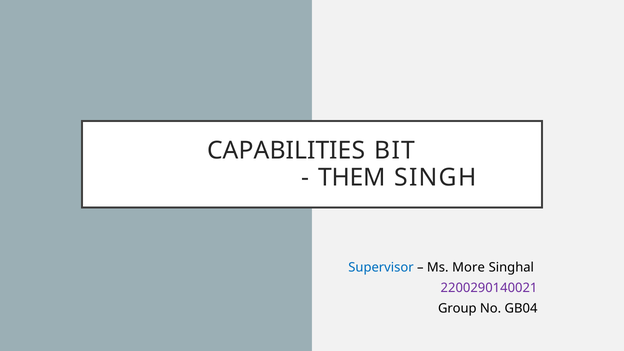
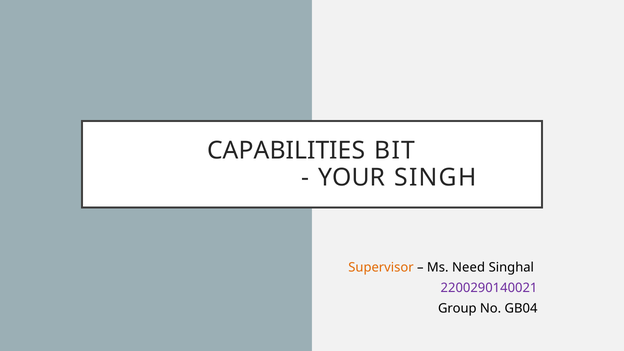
THEM: THEM -> YOUR (352, 177)
Supervisor colour: blue -> orange (381, 267)
More: More -> Need (469, 267)
